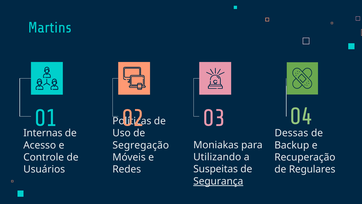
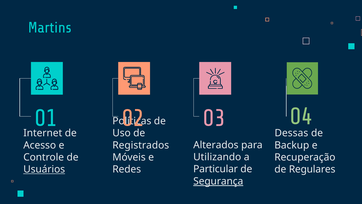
Internas: Internas -> Internet (43, 133)
Moniakas: Moniakas -> Alterados (216, 145)
Segregação: Segregação -> Registrados (141, 145)
Suspeitas: Suspeitas -> Particular (216, 169)
Usuários underline: none -> present (44, 169)
